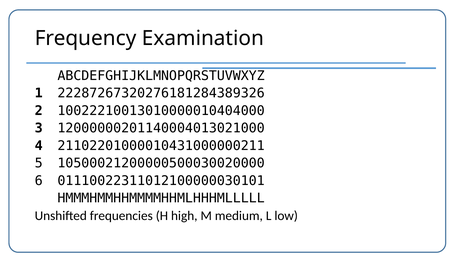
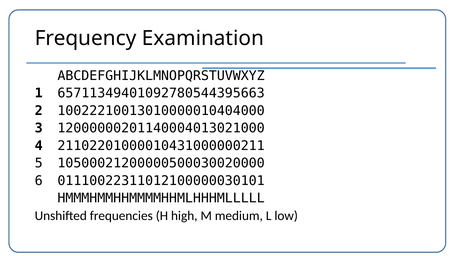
22287267320276181284389326: 22287267320276181284389326 -> 65711349401092780544395663 (161, 93)
